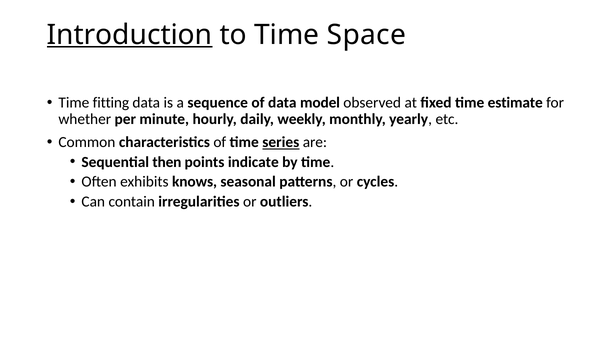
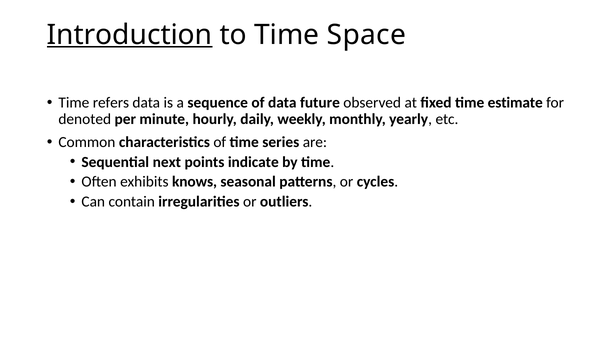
fitting: fitting -> refers (111, 103)
model: model -> future (320, 103)
whether: whether -> denoted (85, 119)
series underline: present -> none (281, 142)
then: then -> next (167, 162)
